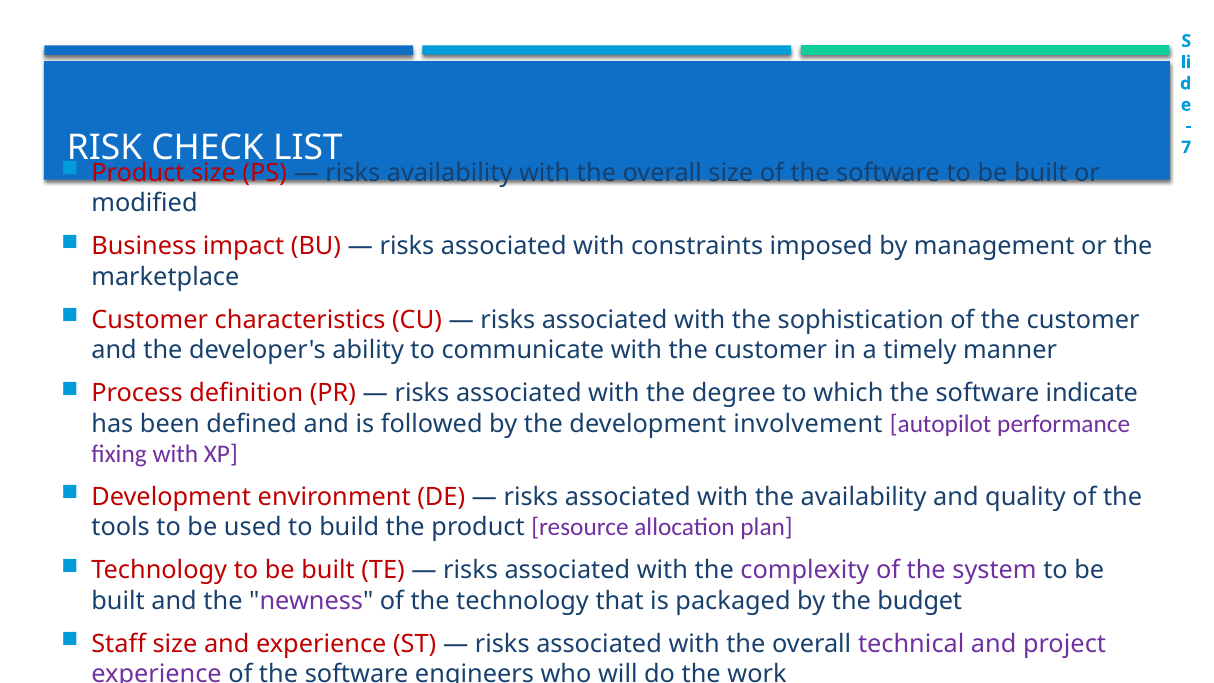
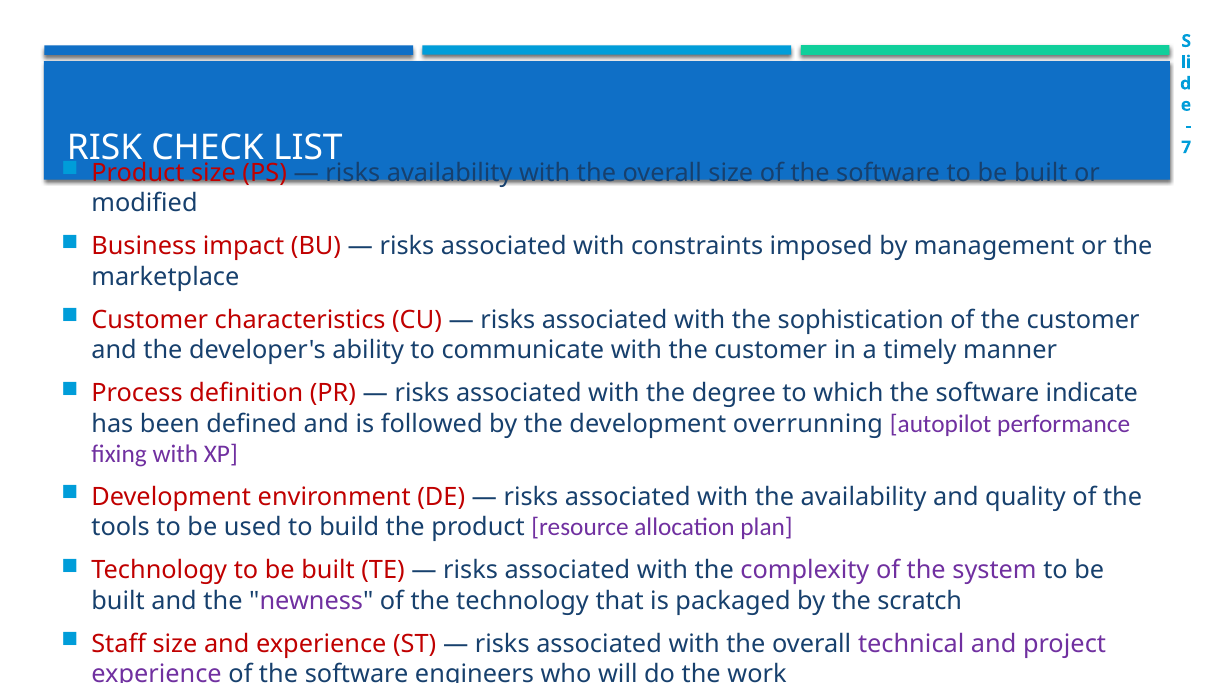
involvement: involvement -> overrunning (808, 424)
budget: budget -> scratch (920, 601)
